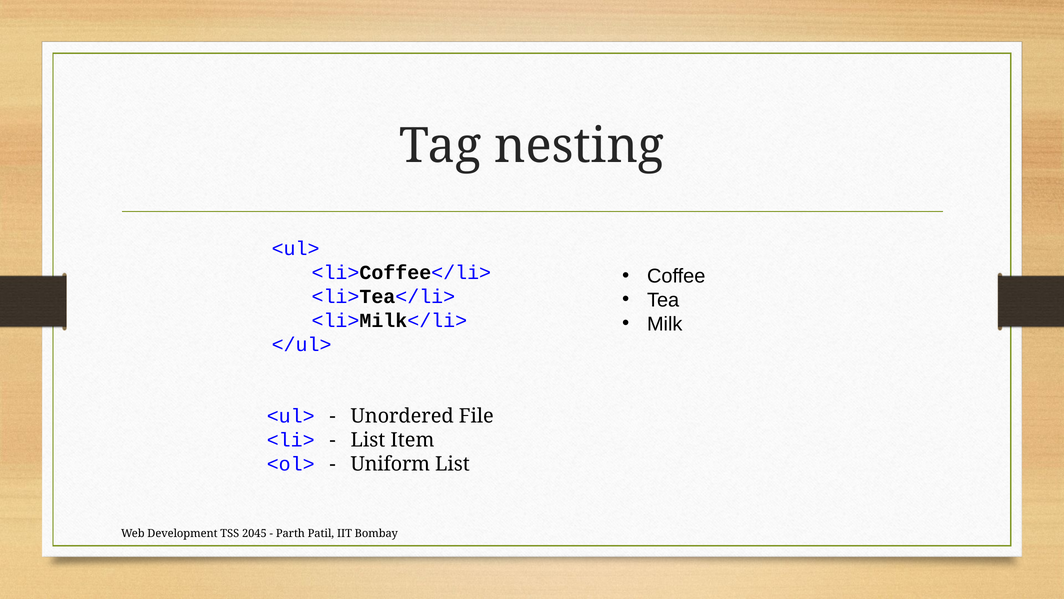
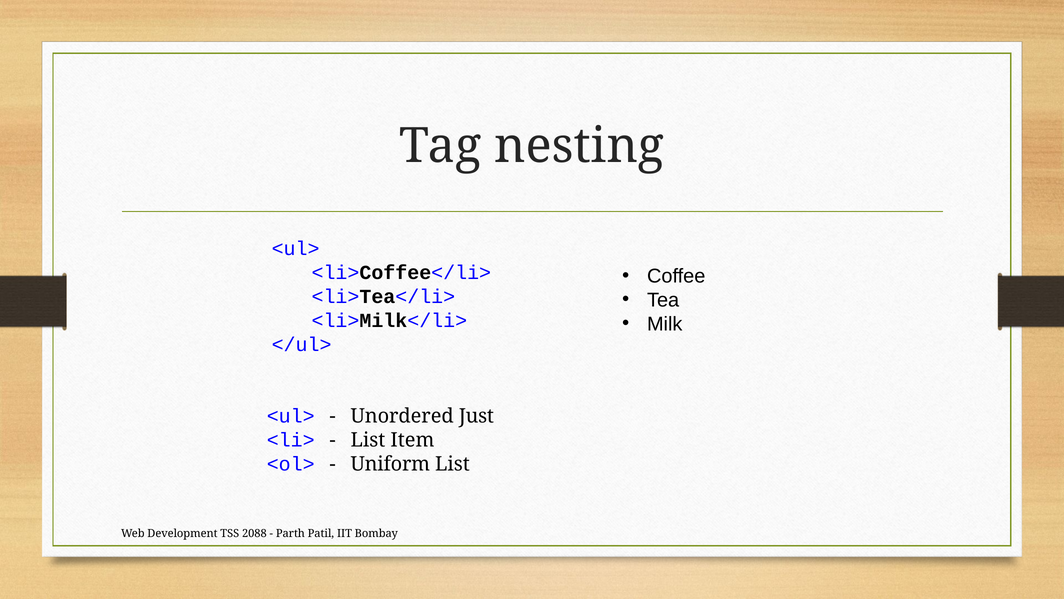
File: File -> Just (476, 416)
2045: 2045 -> 2088 (254, 533)
